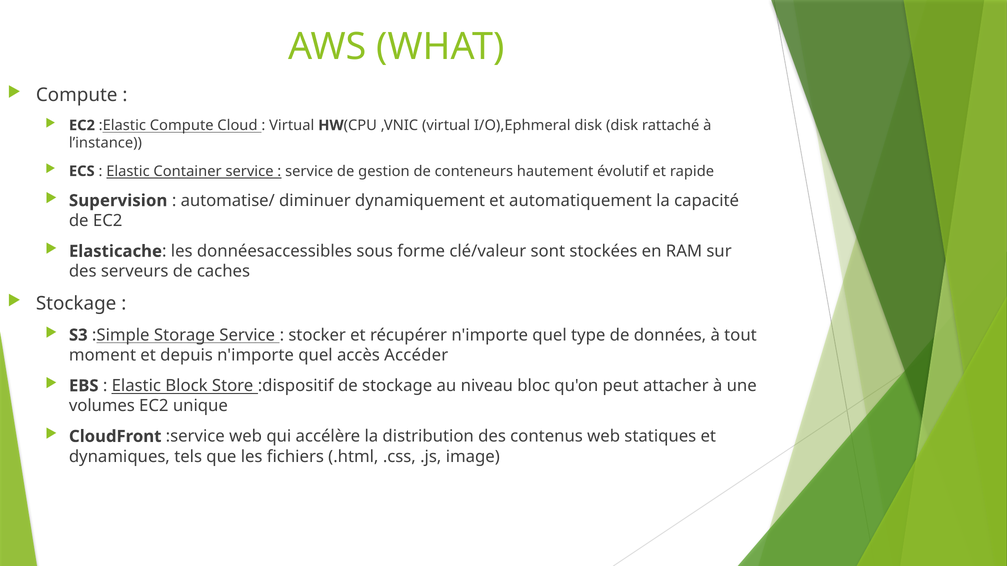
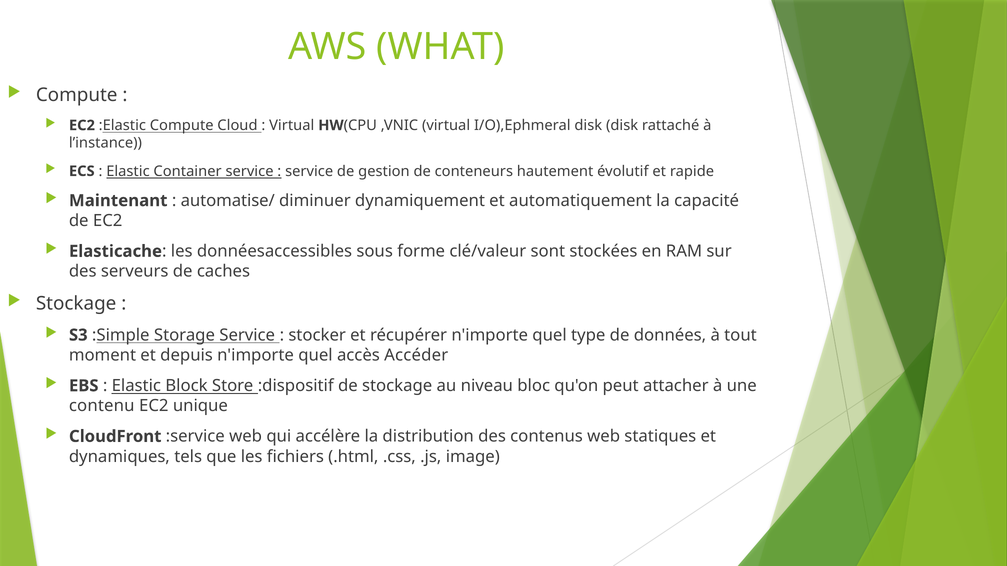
Supervision: Supervision -> Maintenant (118, 201)
volumes: volumes -> contenu (102, 406)
